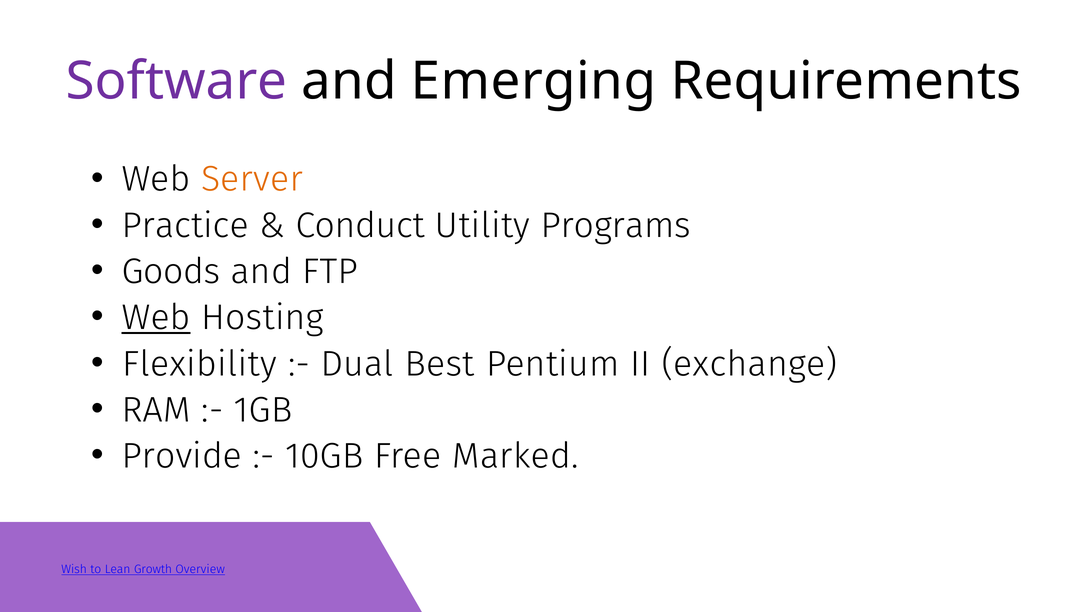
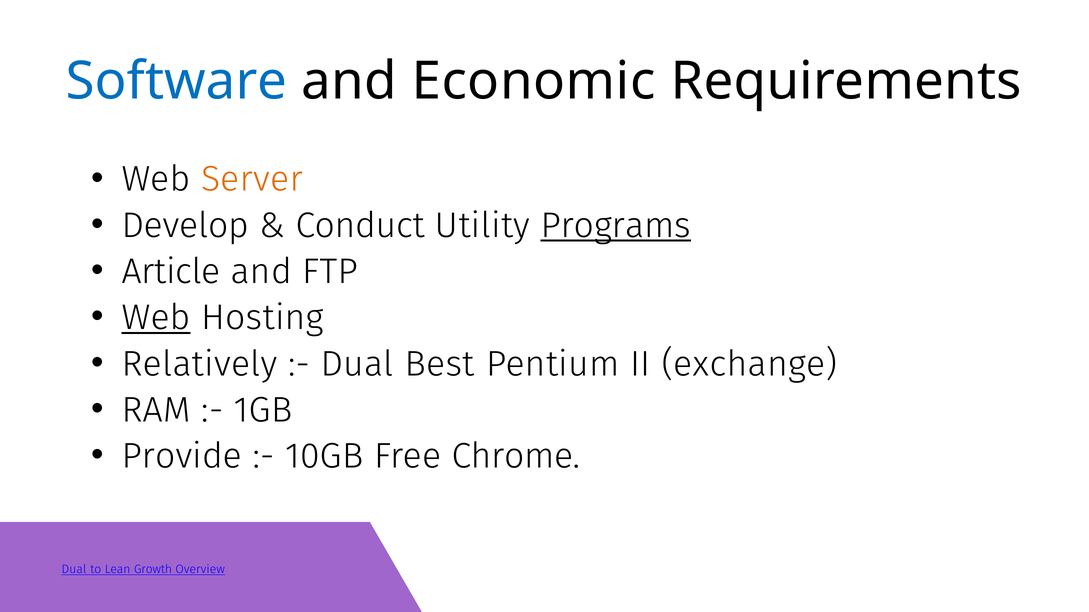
Software colour: purple -> blue (176, 81)
Emerging: Emerging -> Economic (533, 81)
Practice: Practice -> Develop (185, 226)
Programs underline: none -> present (616, 226)
Goods: Goods -> Article (171, 272)
Flexibility: Flexibility -> Relatively (199, 364)
Marked: Marked -> Chrome (516, 457)
Wish: Wish -> Dual (74, 570)
